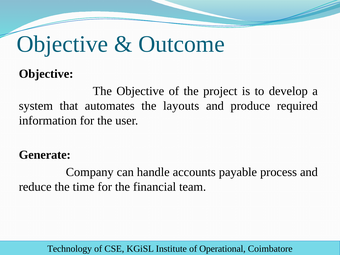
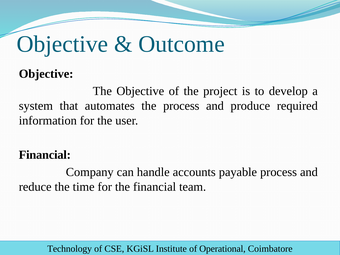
the layouts: layouts -> process (181, 106)
Generate: Generate -> Financial (45, 155)
